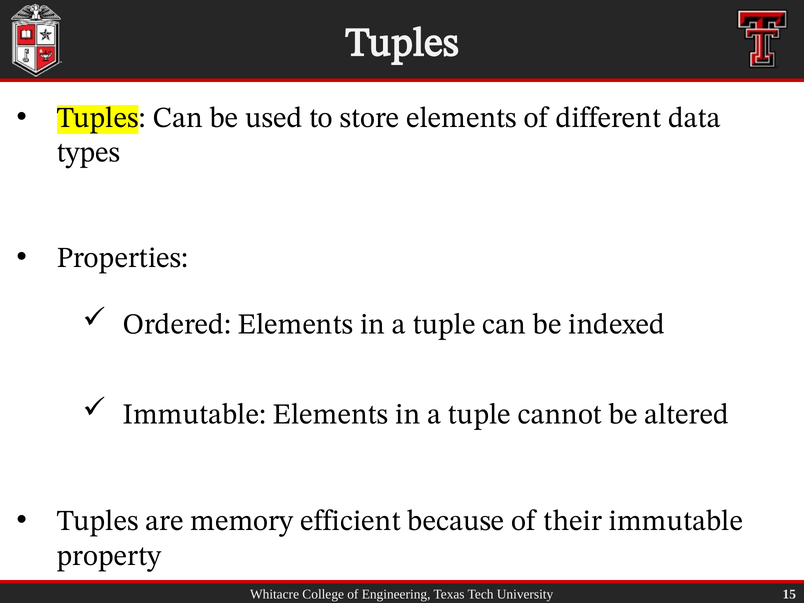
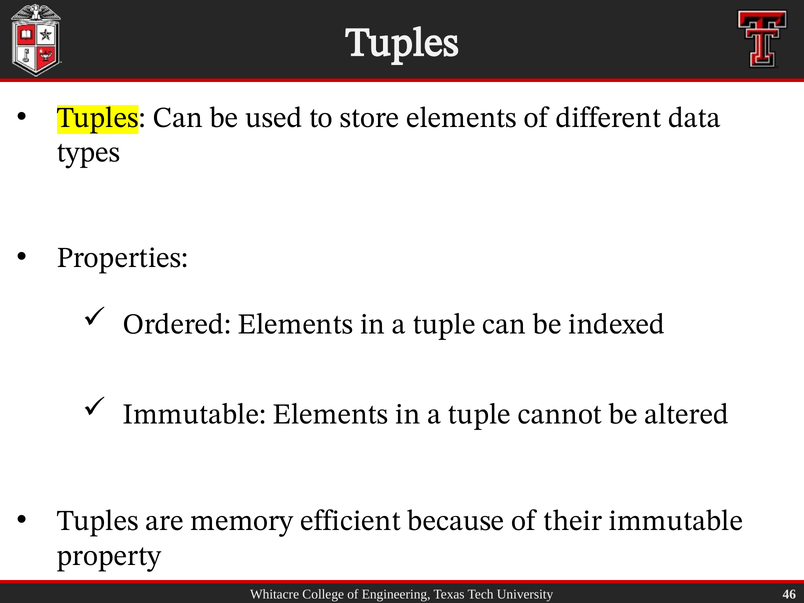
15: 15 -> 46 (789, 594)
